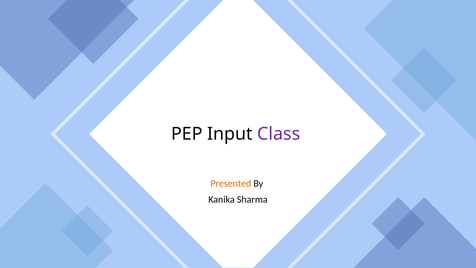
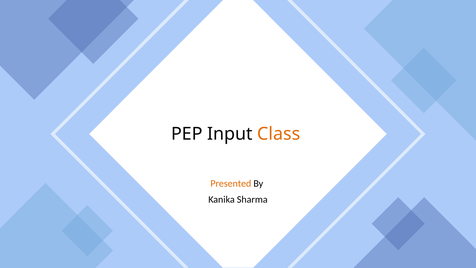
Class colour: purple -> orange (279, 134)
